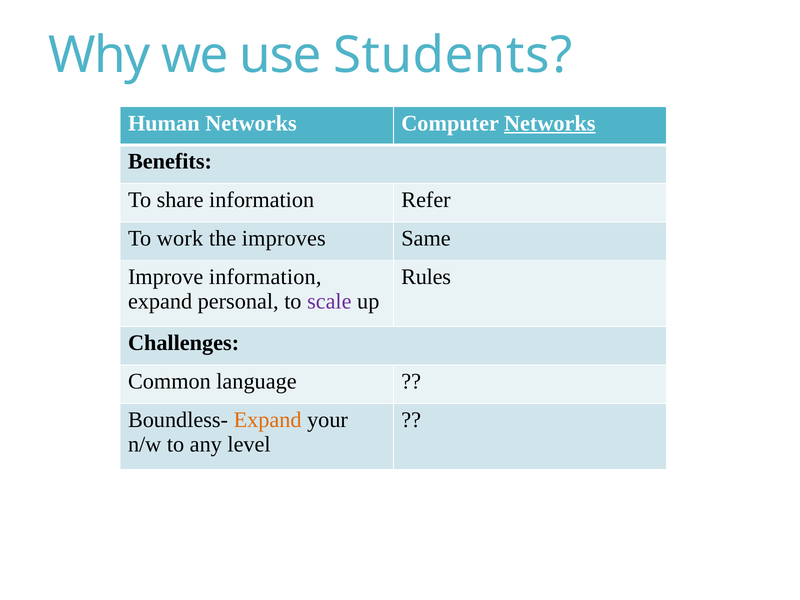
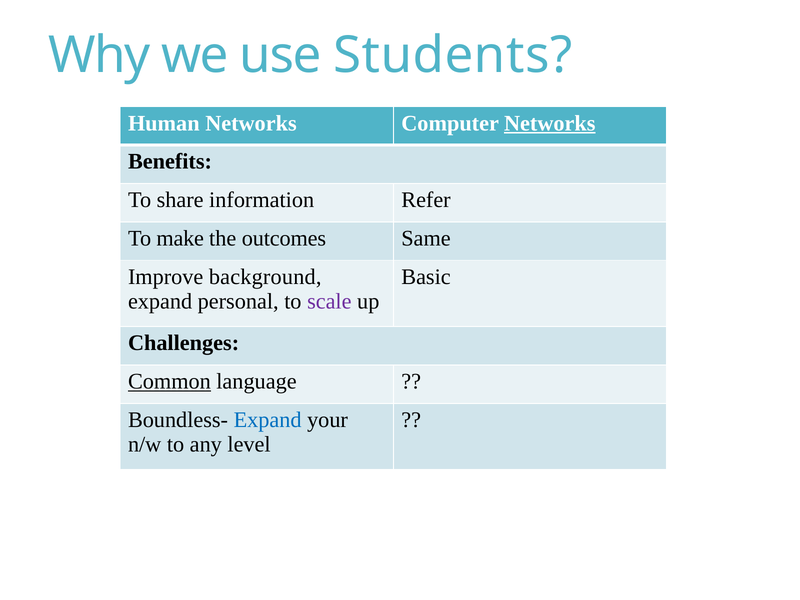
work: work -> make (180, 238)
improves: improves -> outcomes (284, 238)
Improve information: information -> background (265, 277)
Rules: Rules -> Basic (426, 277)
Common underline: none -> present (169, 381)
Expand colour: orange -> blue (268, 420)
